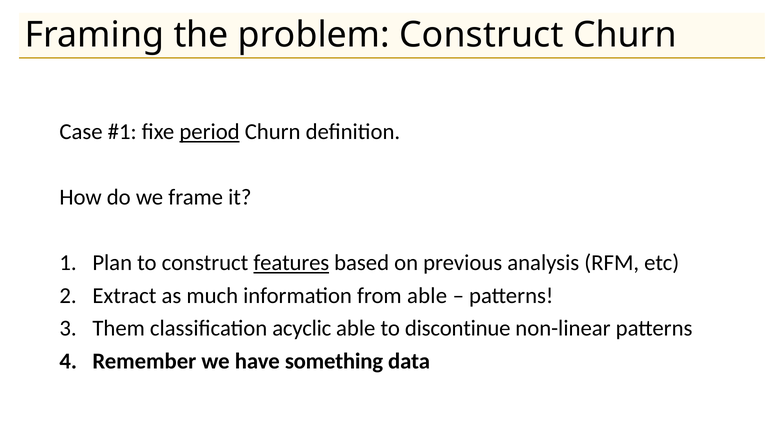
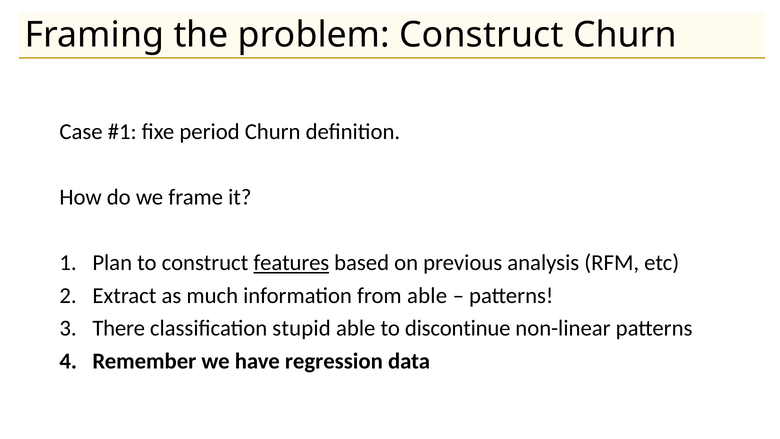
period underline: present -> none (210, 132)
Them: Them -> There (119, 328)
acyclic: acyclic -> stupid (302, 328)
something: something -> regression (334, 361)
